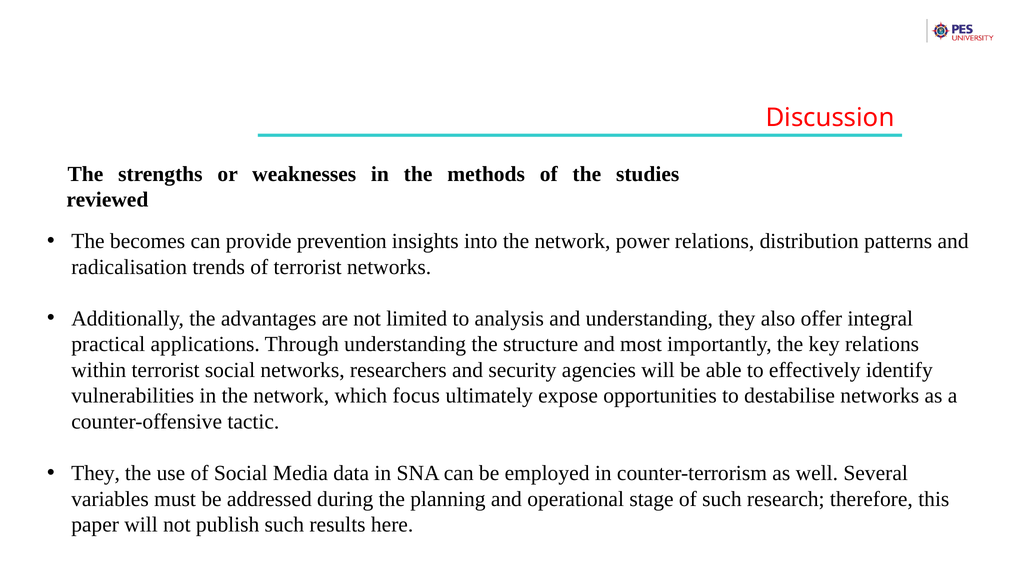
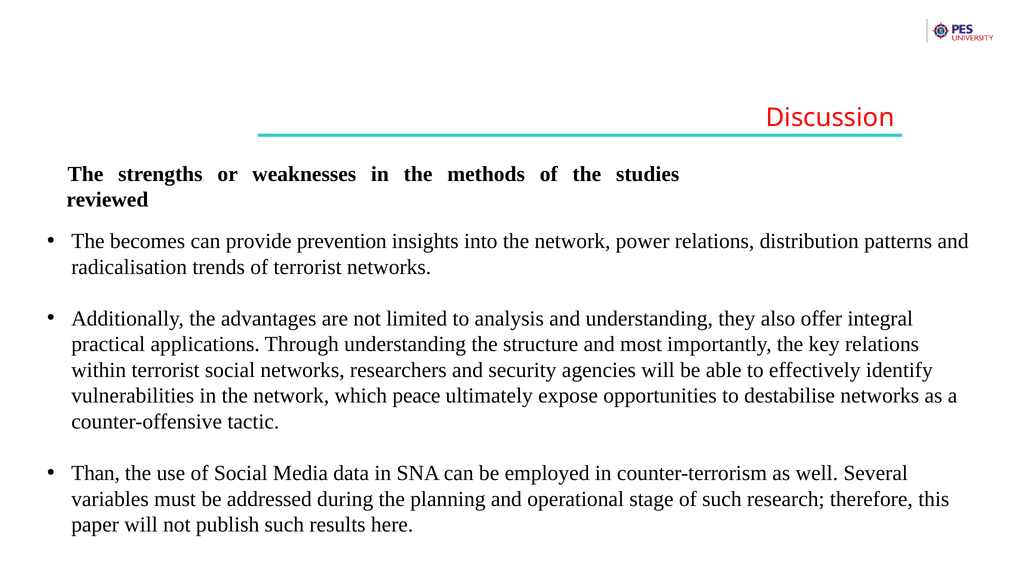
focus: focus -> peace (416, 396)
They: They -> Than (96, 473)
